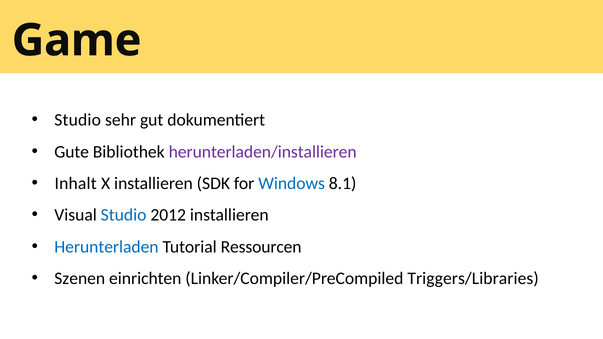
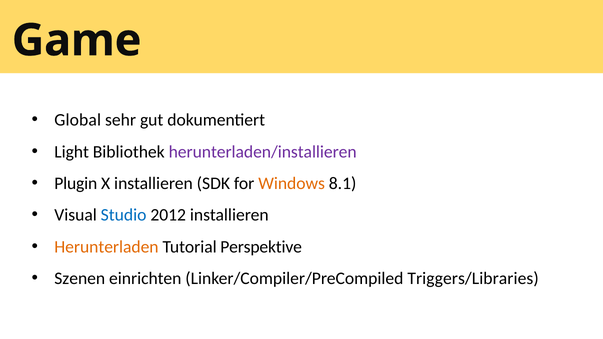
Studio: Studio -> Global (78, 120)
Gute: Gute -> Light (72, 152)
Inhalt: Inhalt -> Plugin (76, 183)
Windows colour: blue -> orange (292, 183)
Herunterladen colour: blue -> orange (106, 247)
Ressourcen: Ressourcen -> Perspektive (261, 247)
